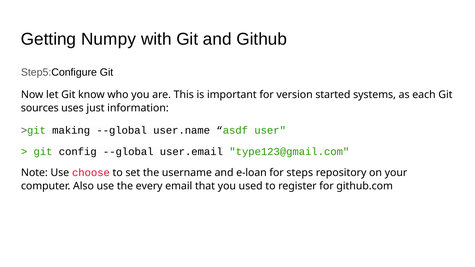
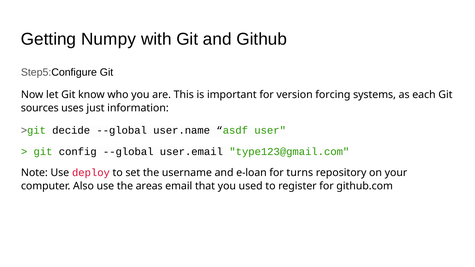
started: started -> forcing (333, 95)
making: making -> decide (71, 131)
choose: choose -> deploy (91, 173)
steps: steps -> turns (300, 173)
every: every -> areas (149, 186)
